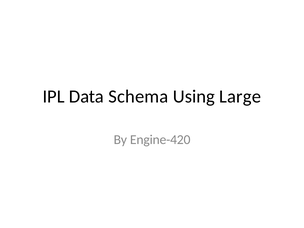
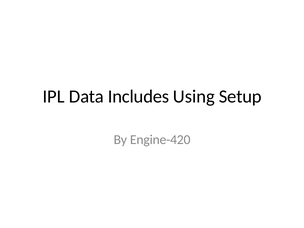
Schema: Schema -> Includes (139, 97)
Large: Large -> Setup (240, 97)
